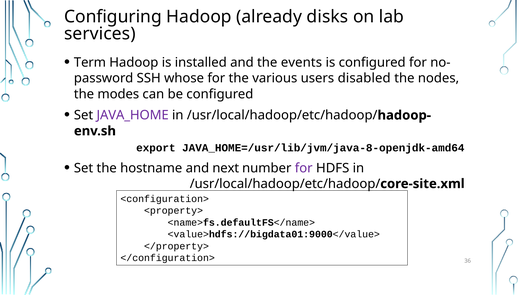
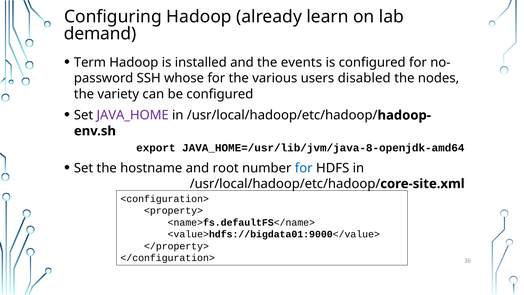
disks: disks -> learn (327, 17)
services: services -> demand (100, 34)
modes: modes -> variety (118, 94)
next: next -> root (226, 168)
for colour: purple -> blue (304, 168)
